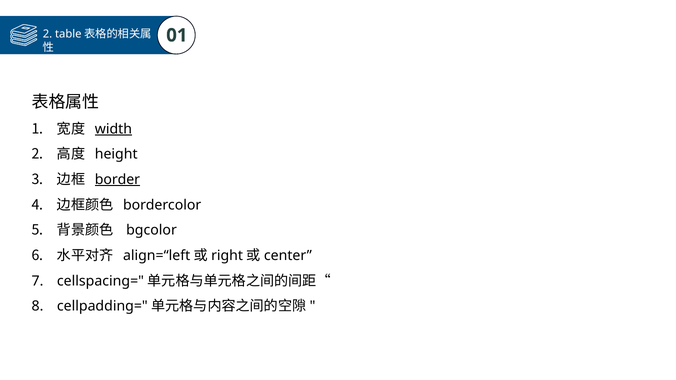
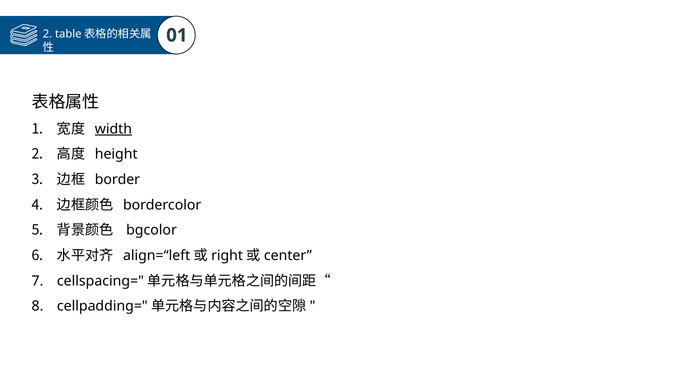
border underline: present -> none (117, 180)
